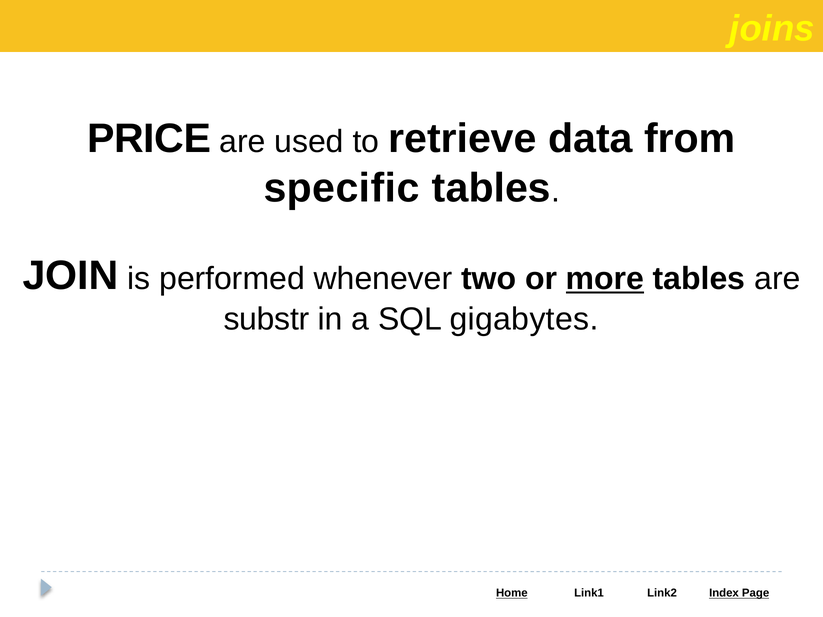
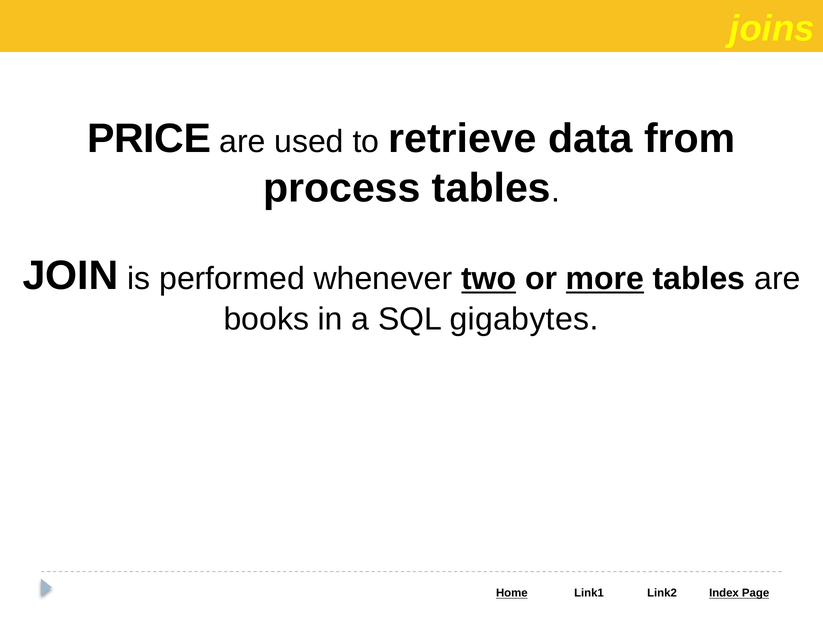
specific: specific -> process (342, 188)
two underline: none -> present (489, 279)
substr: substr -> books (266, 319)
